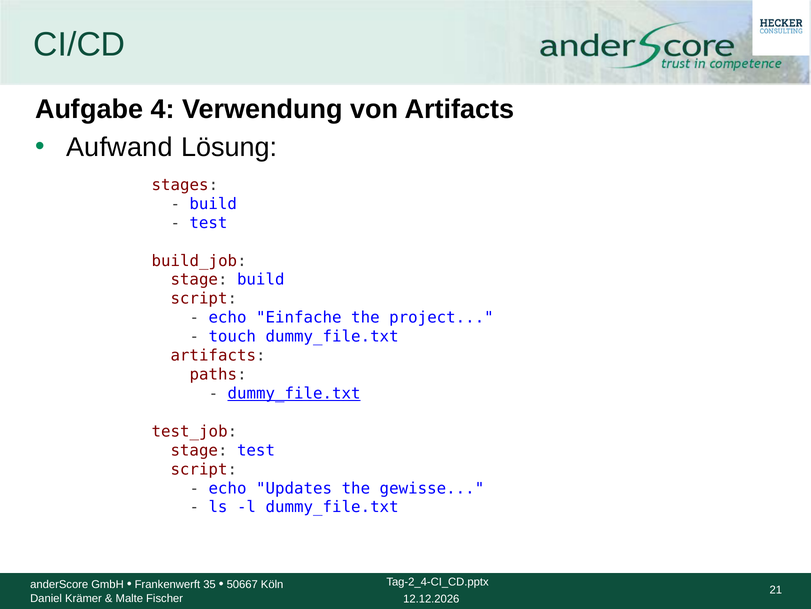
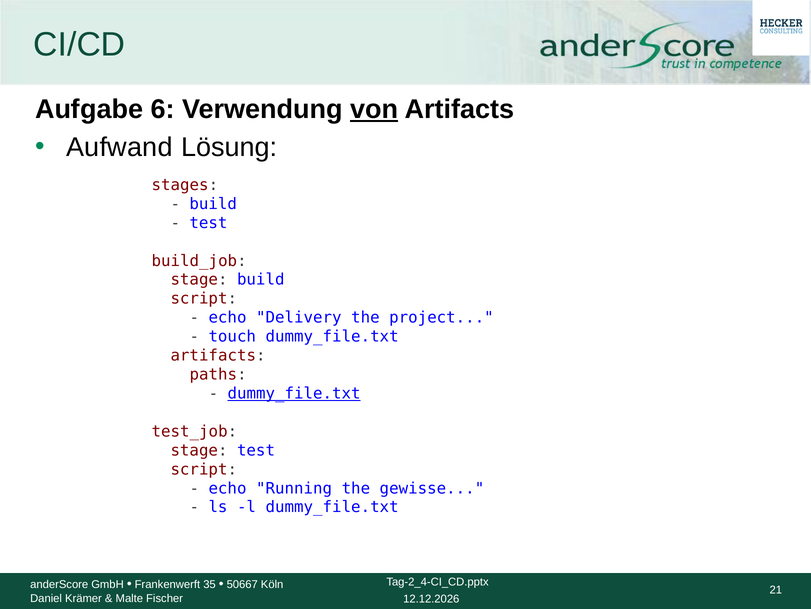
4: 4 -> 6 (163, 109)
von underline: none -> present (374, 109)
Einfache: Einfache -> Delivery (299, 317)
Updates: Updates -> Running (294, 488)
